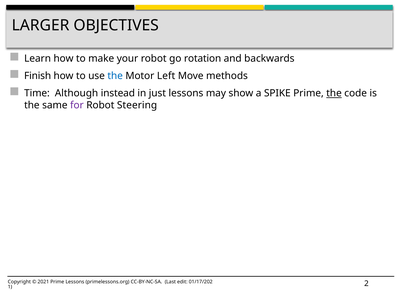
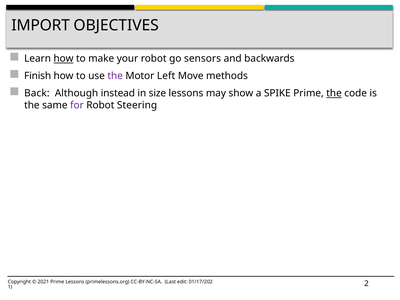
LARGER: LARGER -> IMPORT (41, 25)
how underline: none -> present (63, 59)
rotation: rotation -> sensors (203, 59)
the colour: blue -> purple (115, 76)
Time: Time -> Back (37, 93)
just: just -> size (157, 93)
